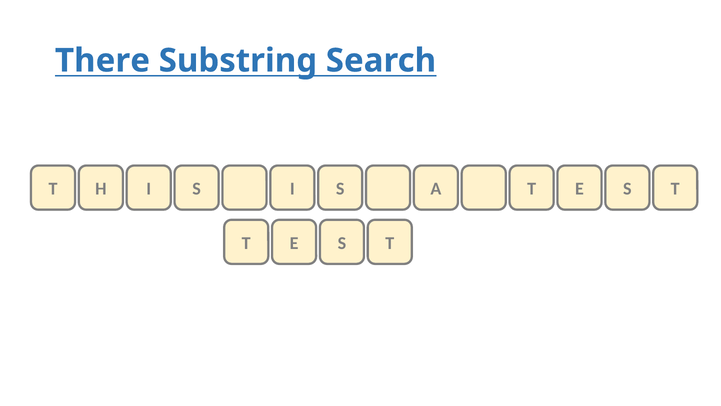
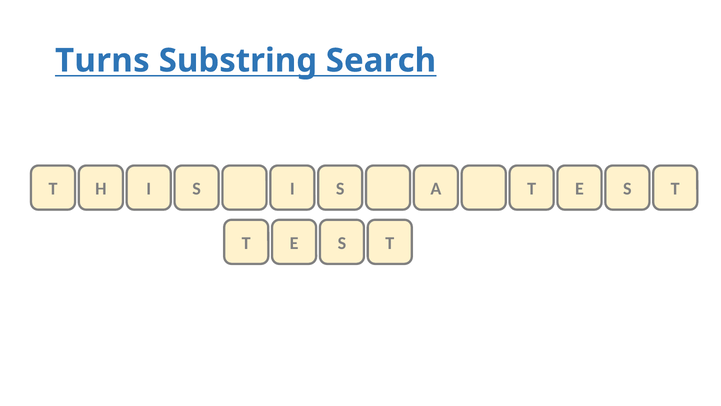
There: There -> Turns (102, 61)
